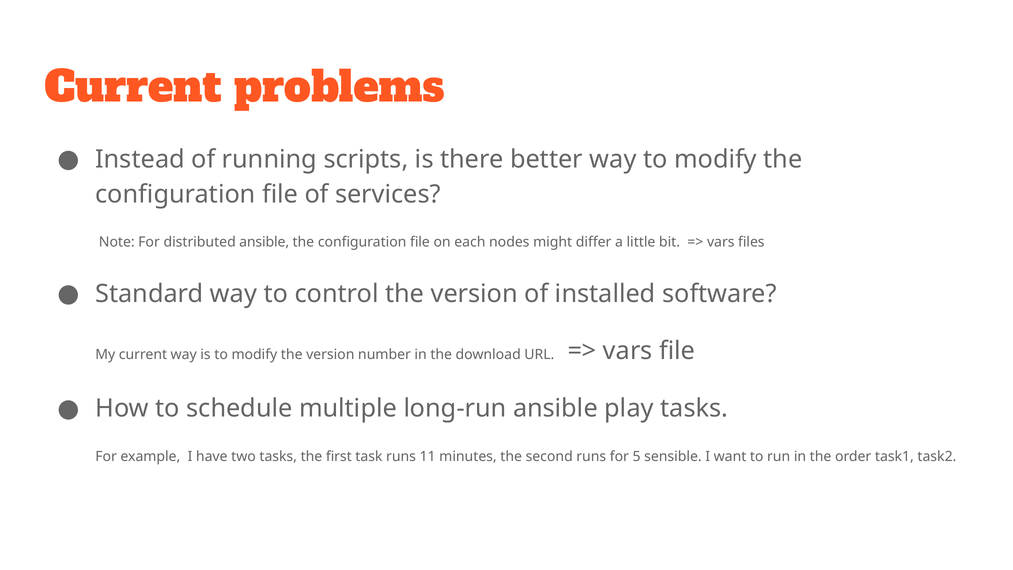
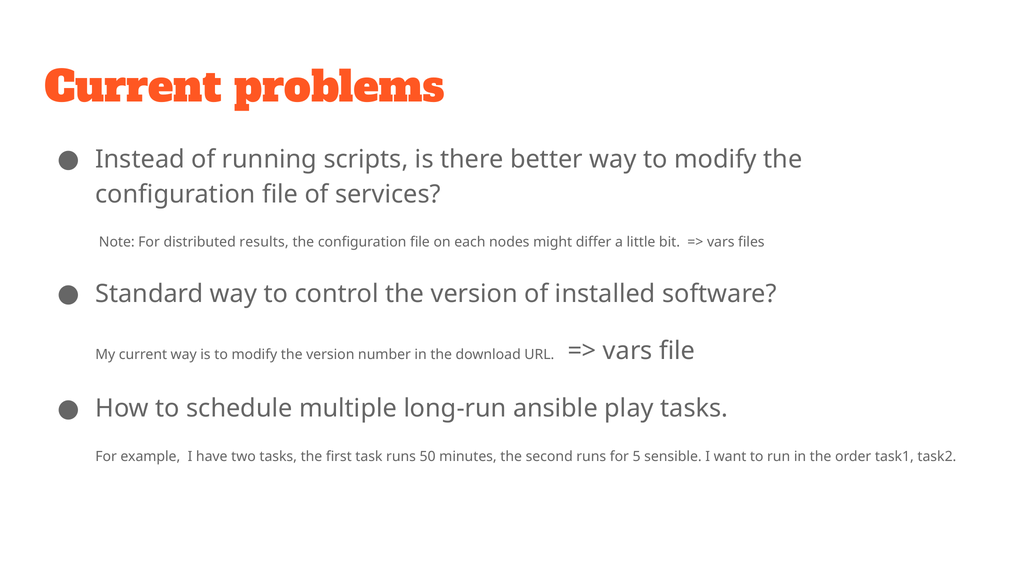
distributed ansible: ansible -> results (264, 242)
11: 11 -> 50 (428, 456)
